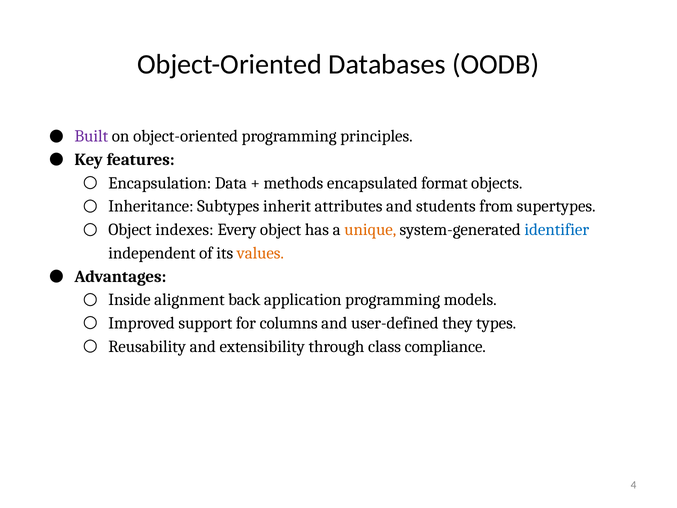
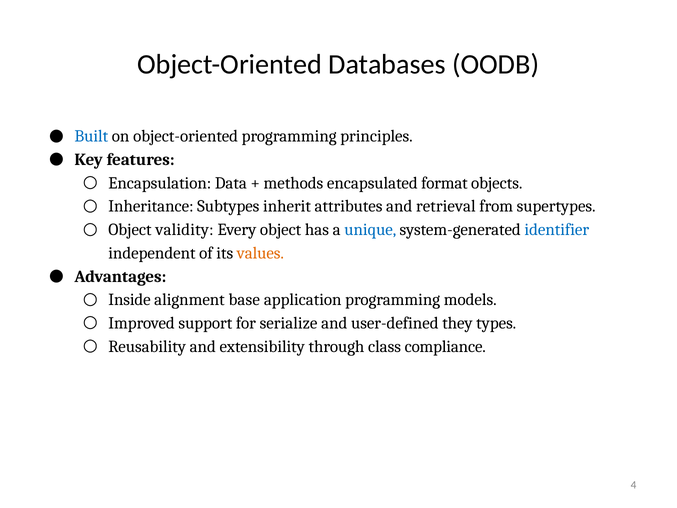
Built colour: purple -> blue (91, 136)
students: students -> retrieval (446, 206)
indexes: indexes -> validity (185, 230)
unique colour: orange -> blue (370, 230)
back: back -> base (244, 300)
columns: columns -> serialize (289, 323)
